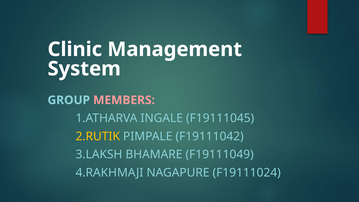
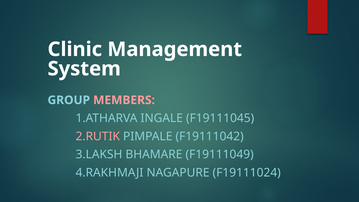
2.RUTIK colour: yellow -> pink (98, 136)
